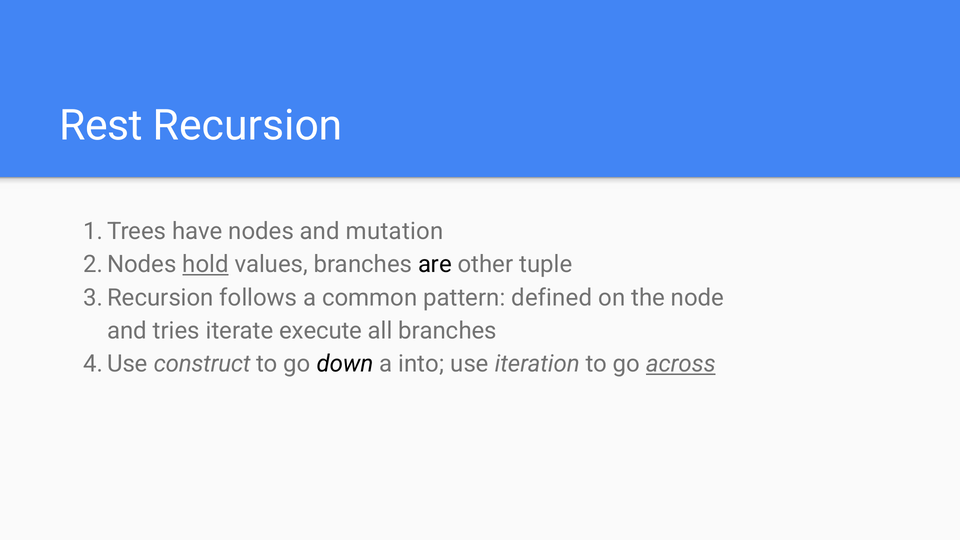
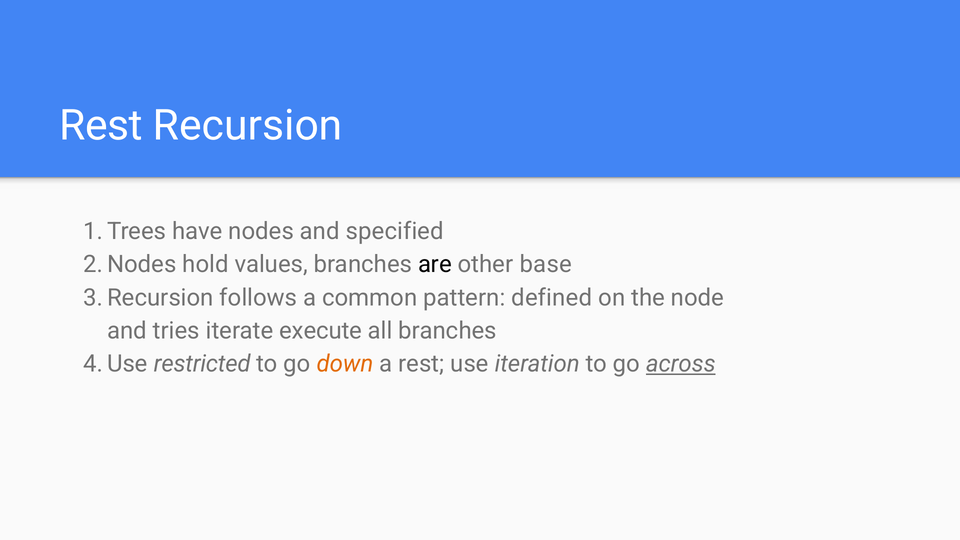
mutation: mutation -> specified (395, 231)
hold underline: present -> none (206, 265)
tuple: tuple -> base (546, 265)
construct: construct -> restricted (202, 364)
down colour: black -> orange (345, 364)
a into: into -> rest (421, 364)
